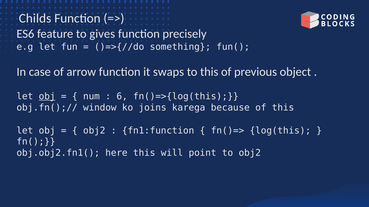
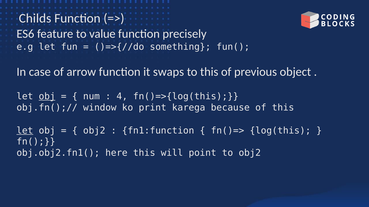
gives: gives -> value (102, 34)
6: 6 -> 4 (122, 96)
joins: joins -> print (153, 108)
let underline: none -> present (25, 131)
